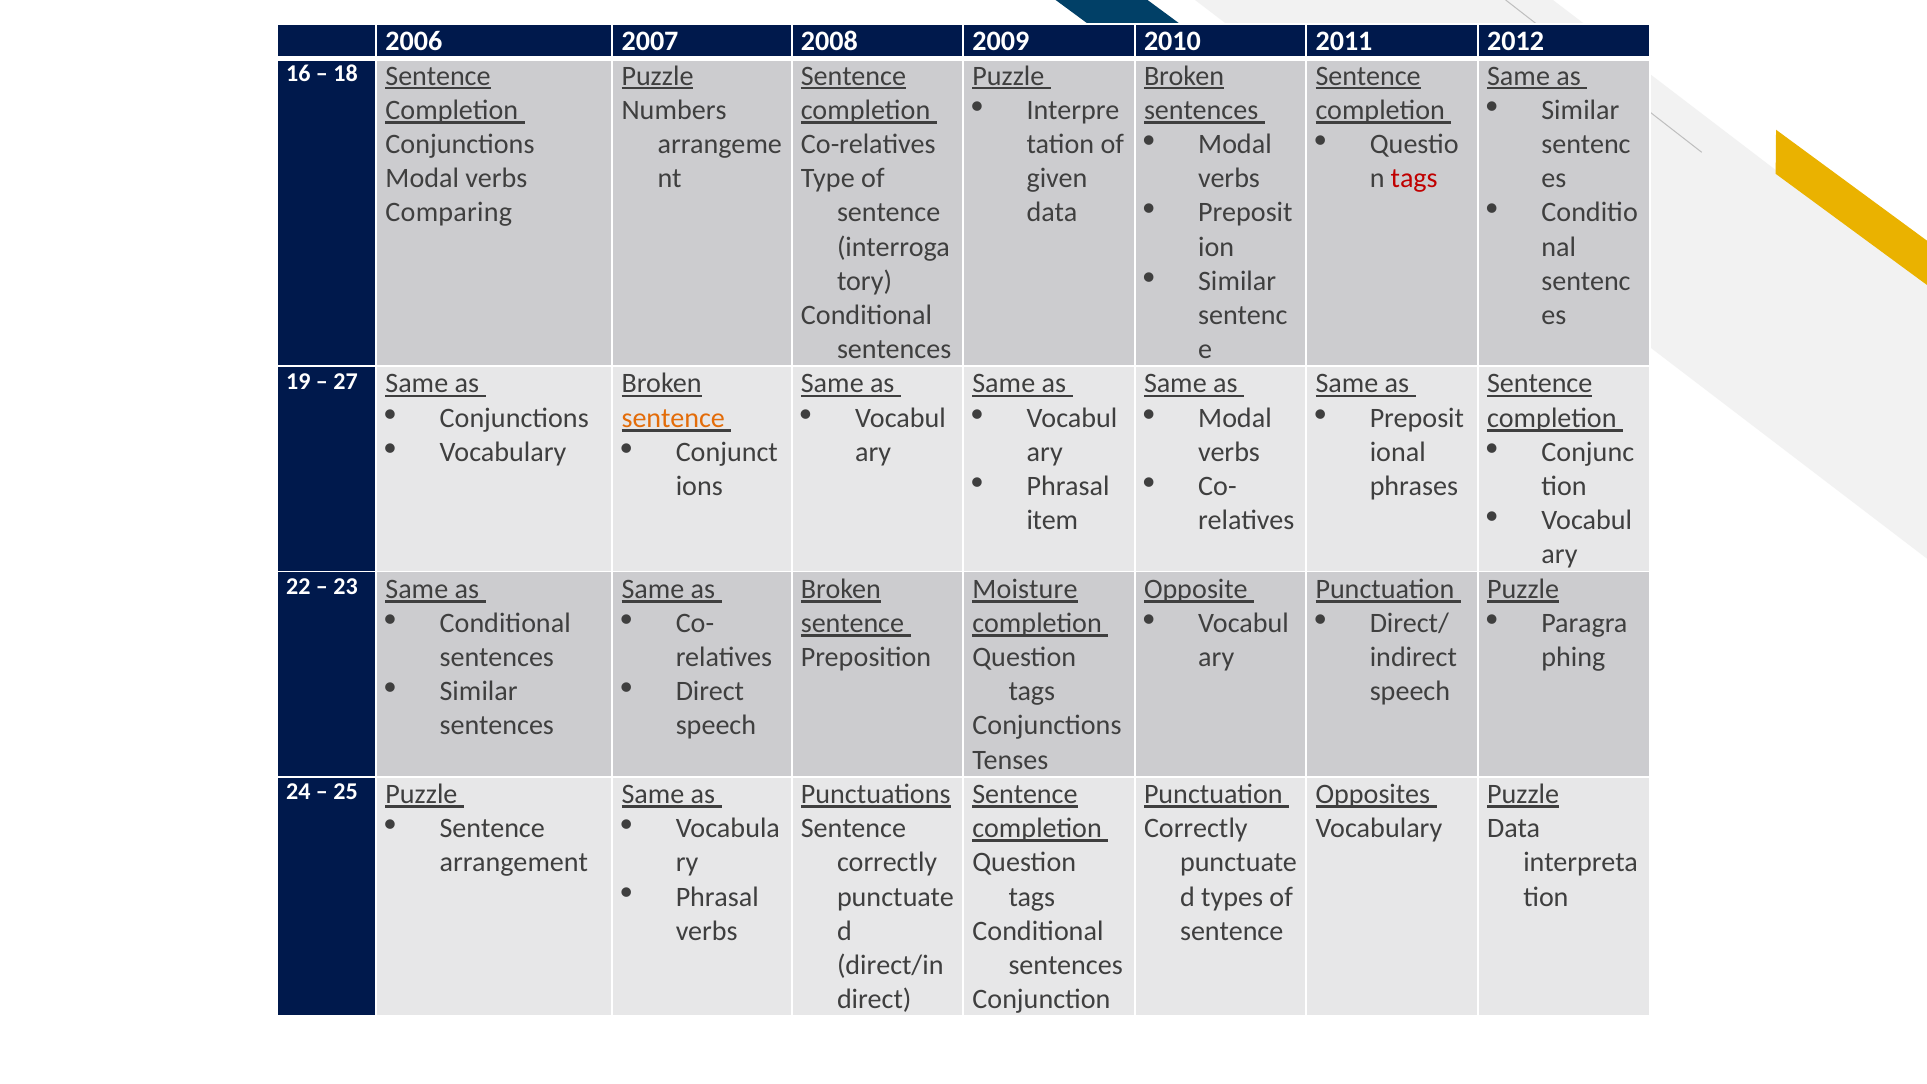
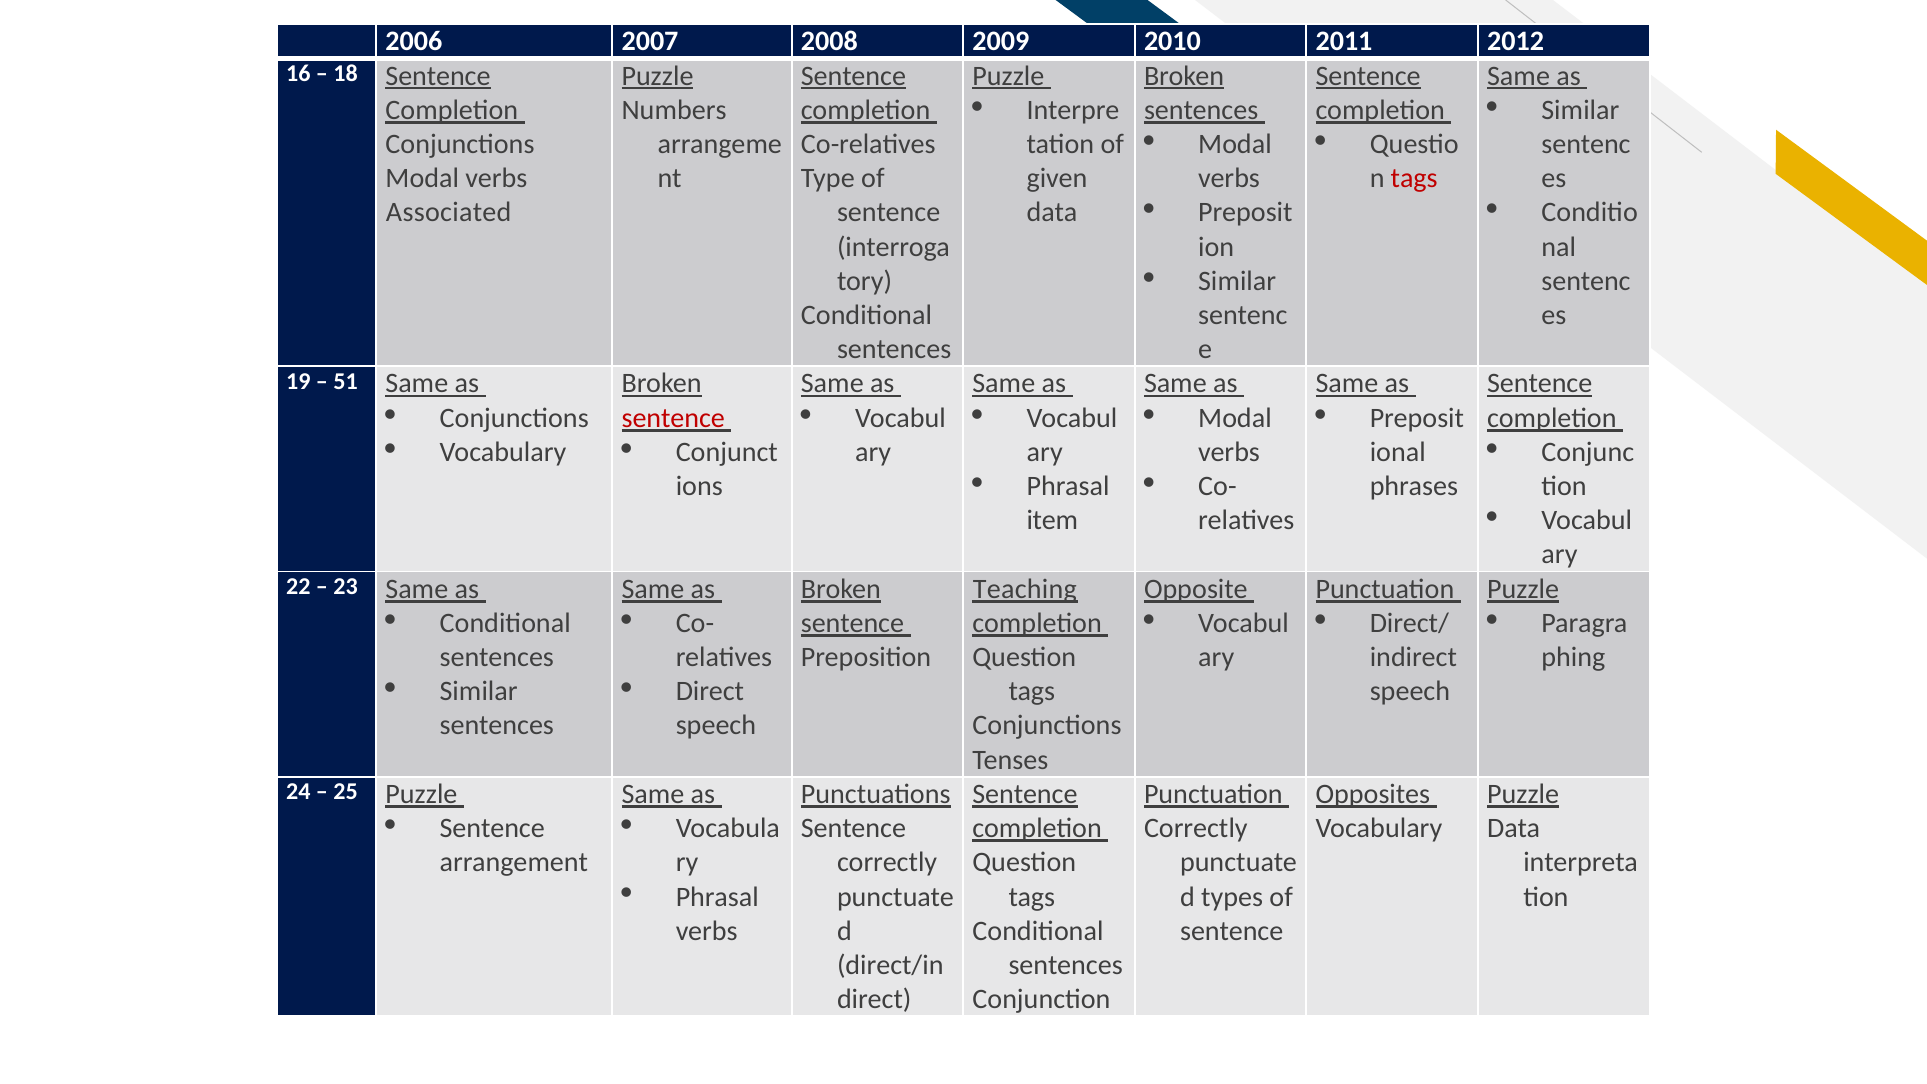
Comparing: Comparing -> Associated (449, 213)
27: 27 -> 51 (346, 381)
sentence colour: orange -> red (673, 418)
Moisture: Moisture -> Teaching (1025, 589)
